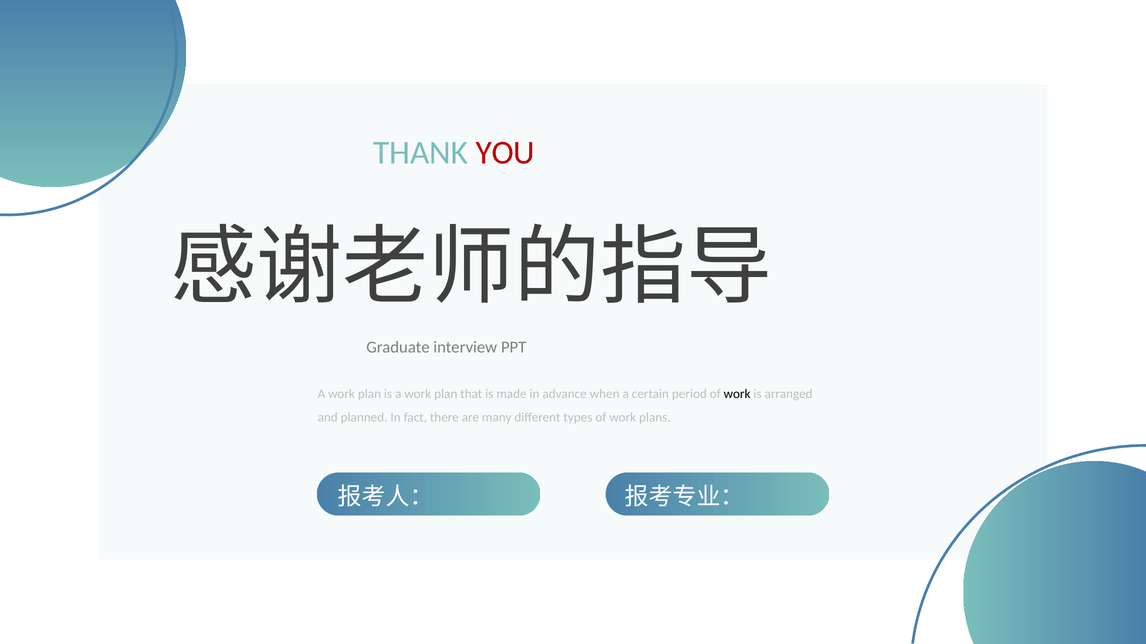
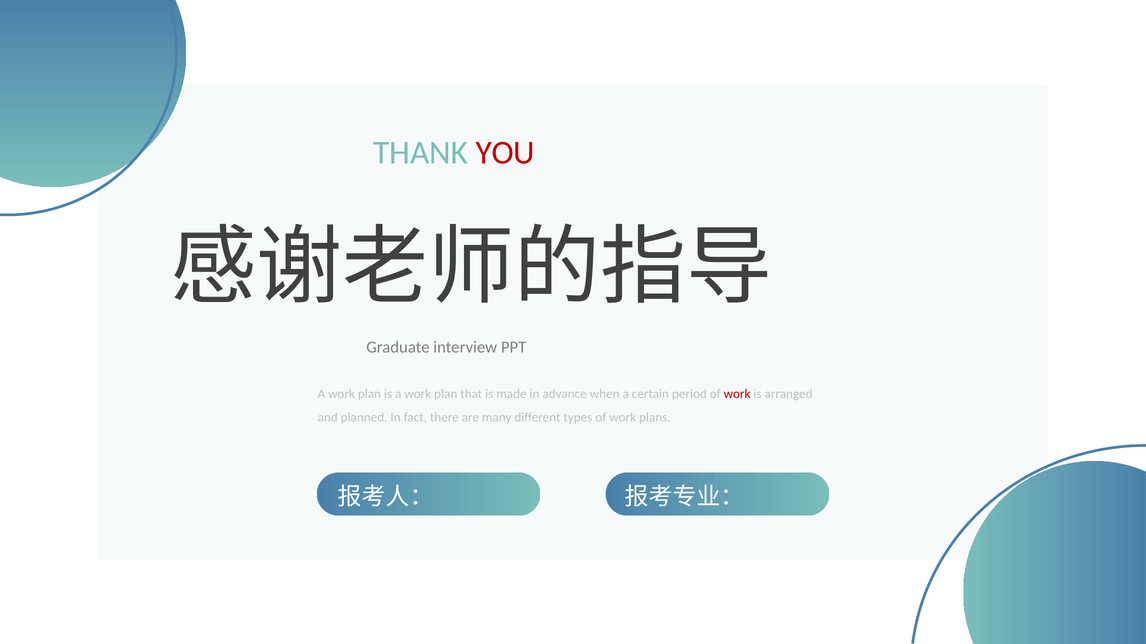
work colour: black -> red (737, 394)
